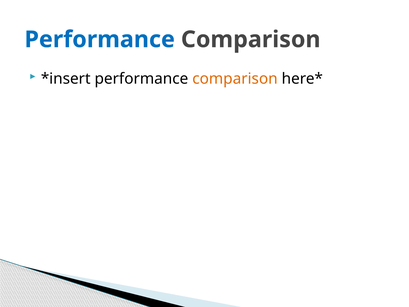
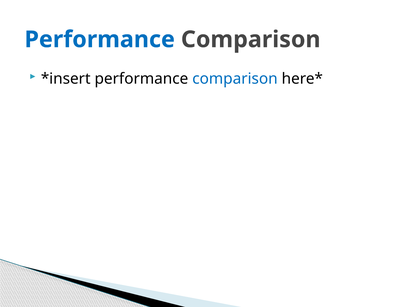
comparison colour: orange -> blue (235, 79)
